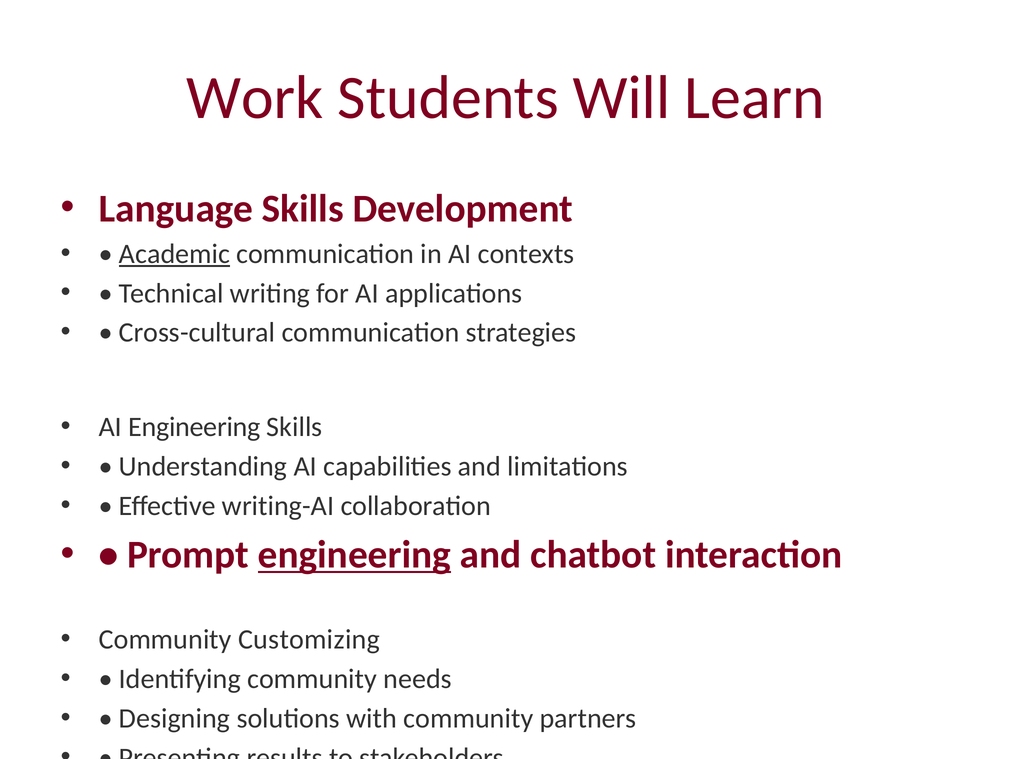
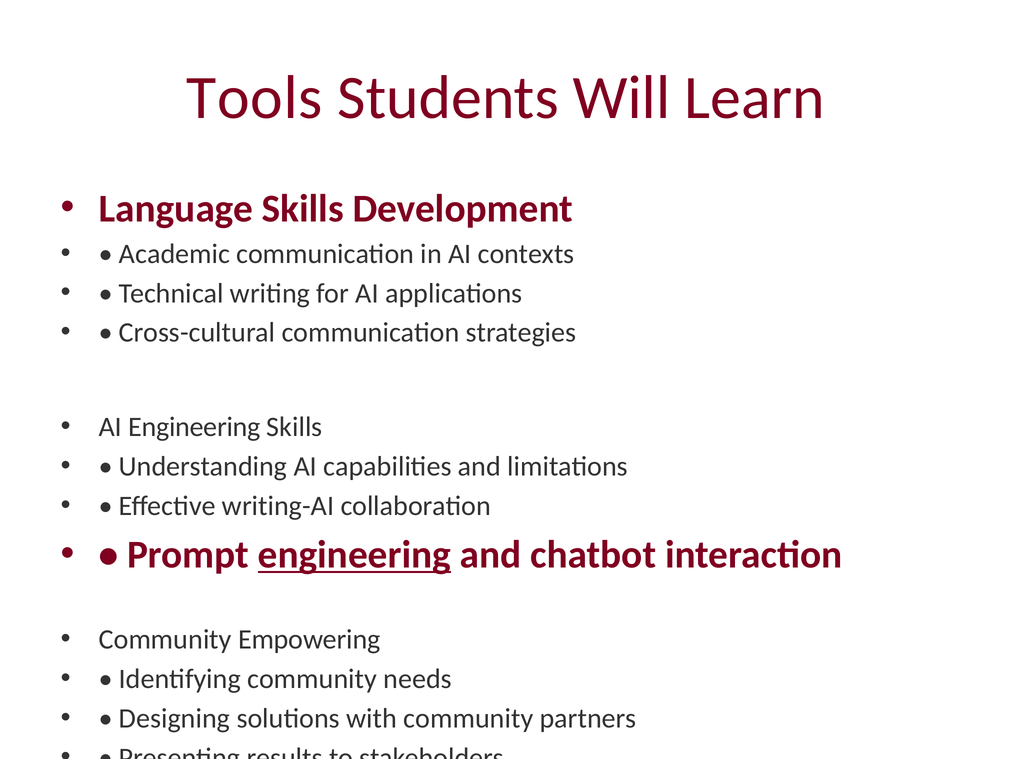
Work: Work -> Tools (255, 98)
Academic underline: present -> none (174, 254)
Customizing: Customizing -> Empowering (309, 640)
